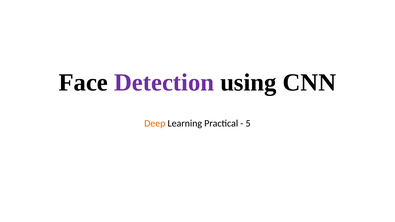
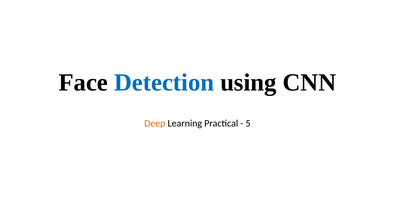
Detection colour: purple -> blue (164, 83)
